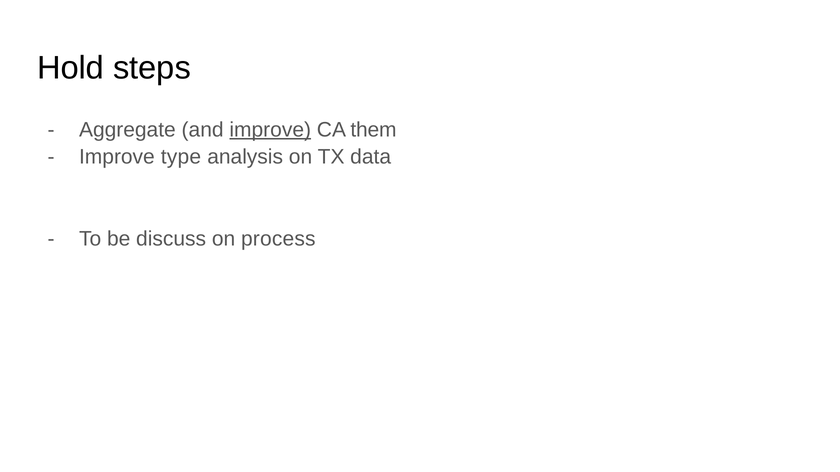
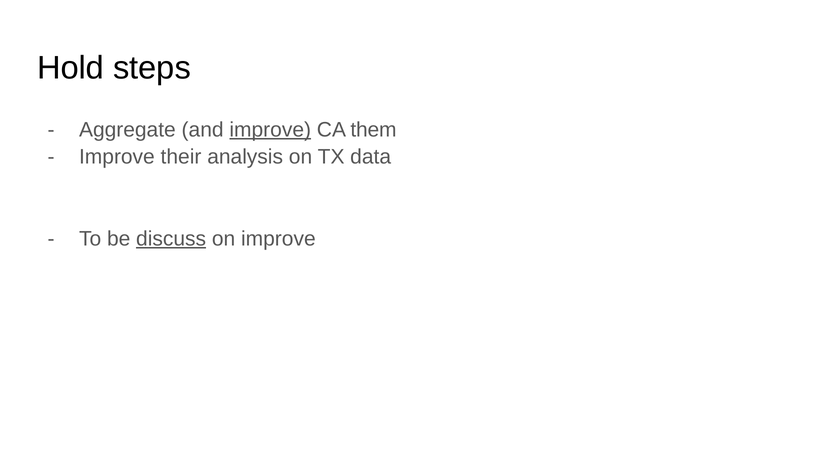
type: type -> their (181, 157)
discuss underline: none -> present (171, 239)
on process: process -> improve (278, 239)
